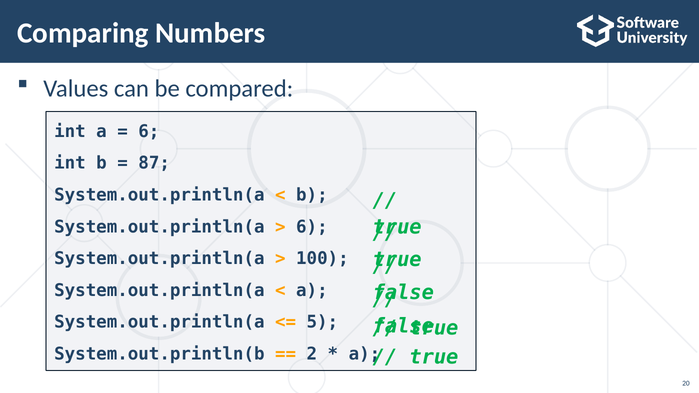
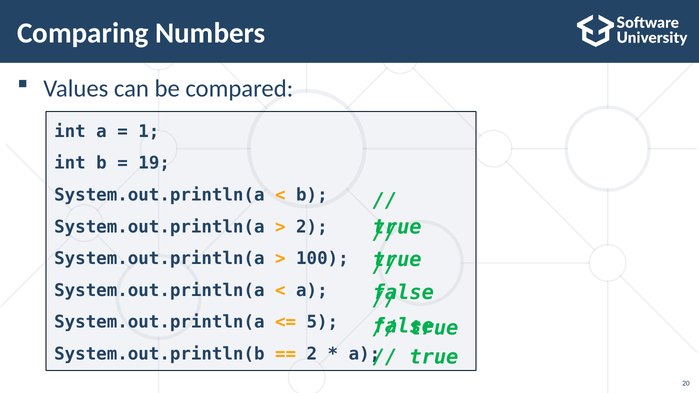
6: 6 -> 1 (149, 131)
87: 87 -> 19 (154, 163)
6: 6 -> 2 (312, 227)
